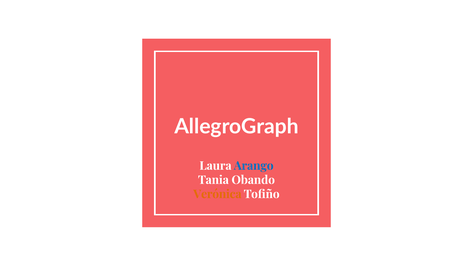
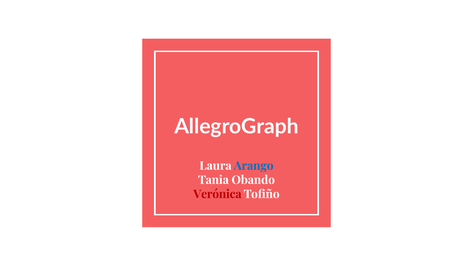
Verónica colour: orange -> red (217, 194)
